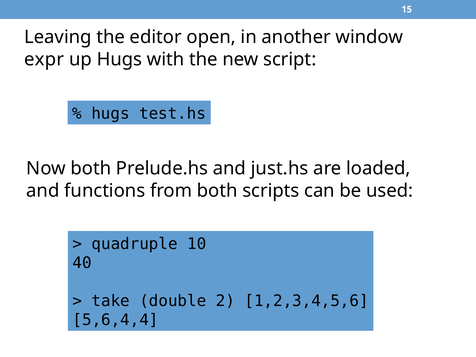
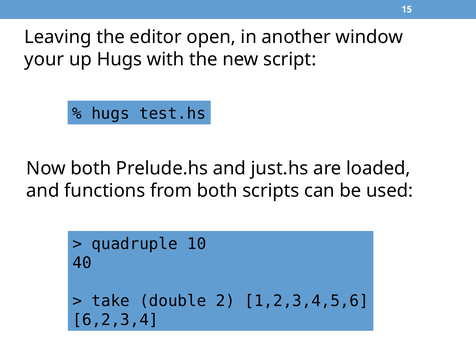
expr: expr -> your (44, 59)
5,6,4,4: 5,6,4,4 -> 6,2,3,4 (116, 320)
